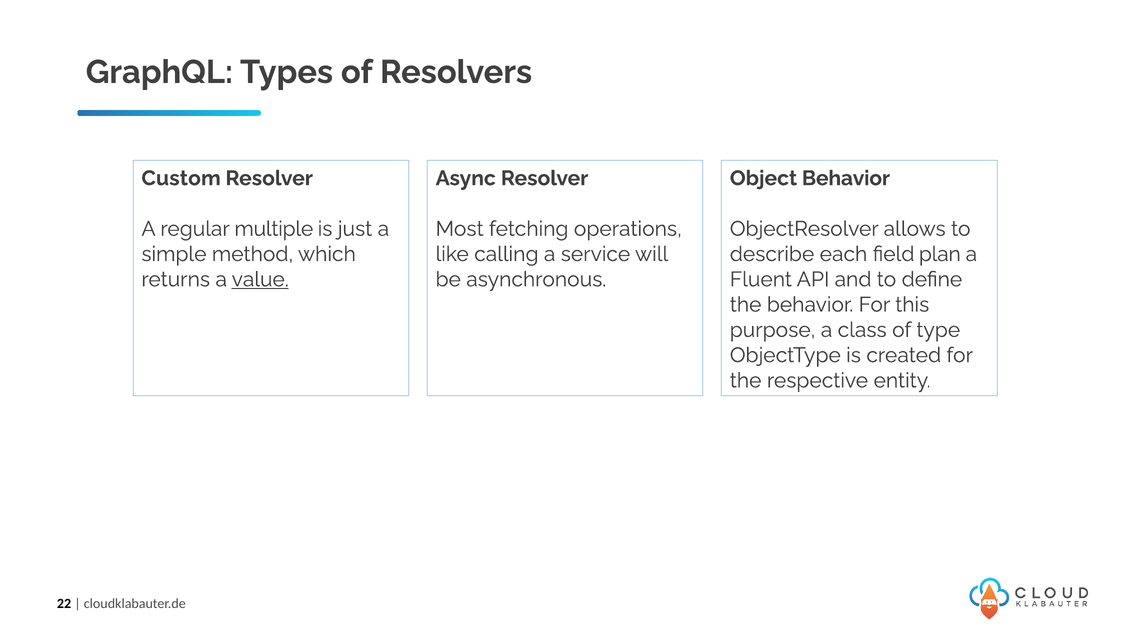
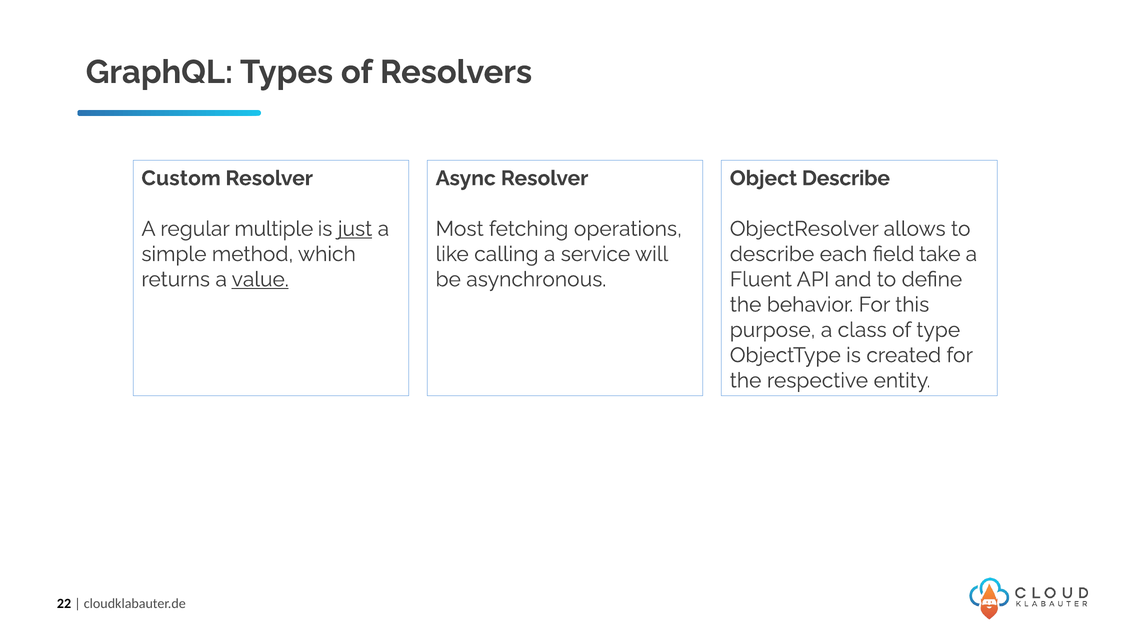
Object Behavior: Behavior -> Describe (846, 178)
just underline: none -> present (355, 229)
plan: plan -> take (940, 254)
